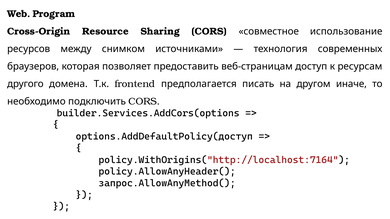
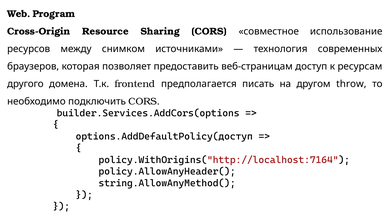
иначе: иначе -> throw (351, 84)
запрос.AllowAnyMethod(: запрос.AllowAnyMethod( -> string.AllowAnyMethod( (167, 183)
